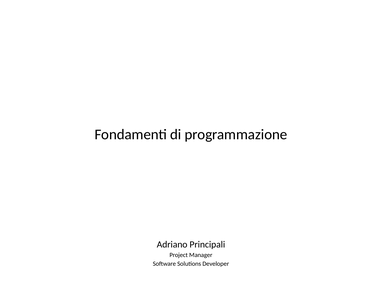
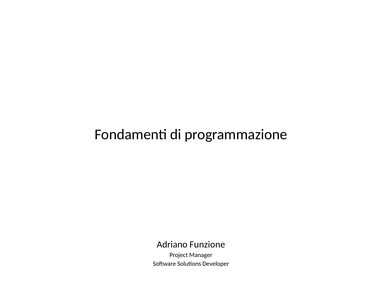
Principali: Principali -> Funzione (207, 245)
